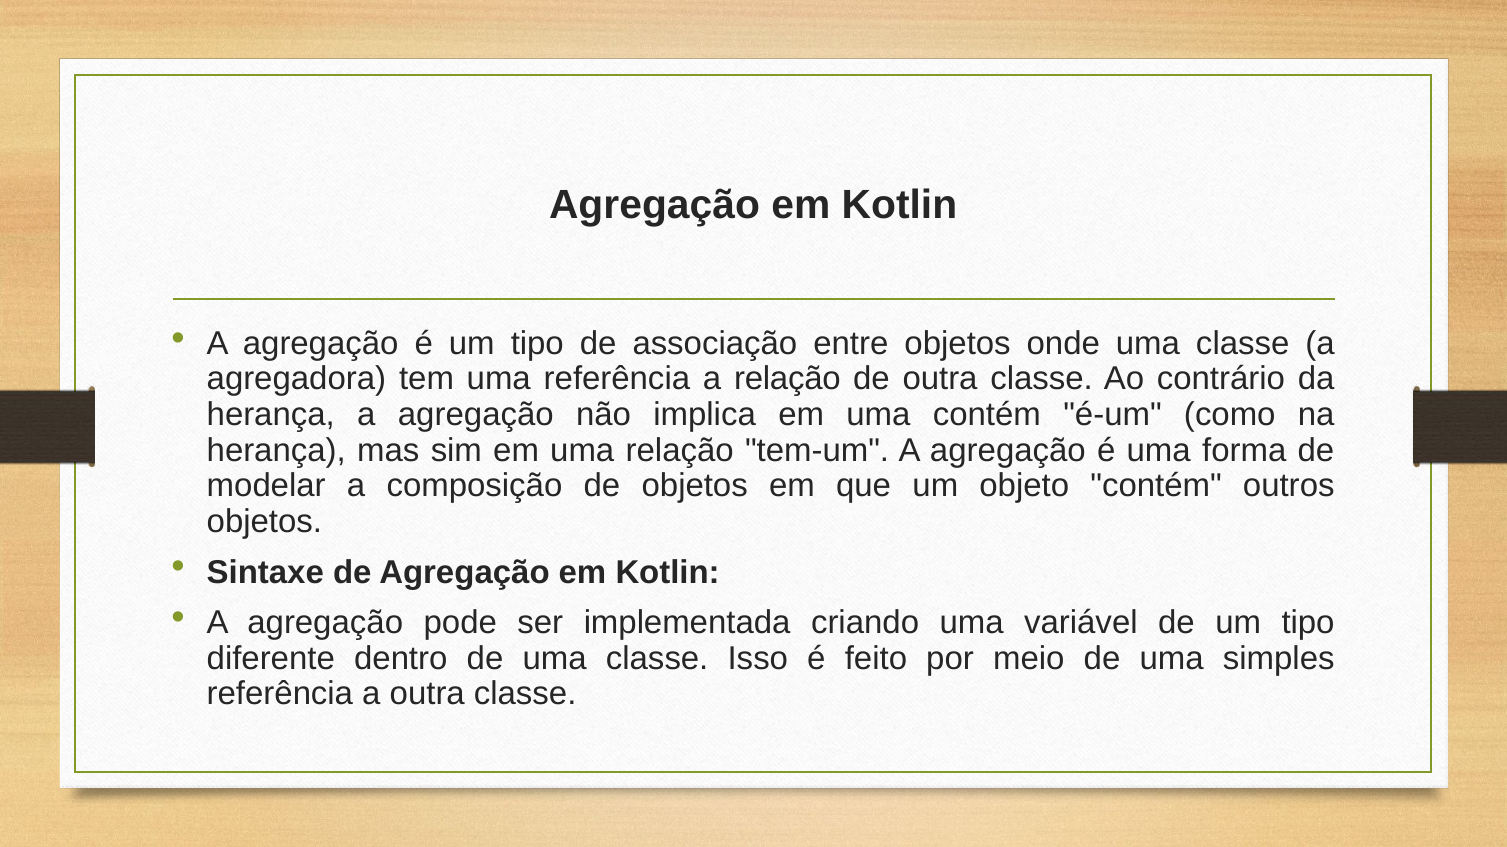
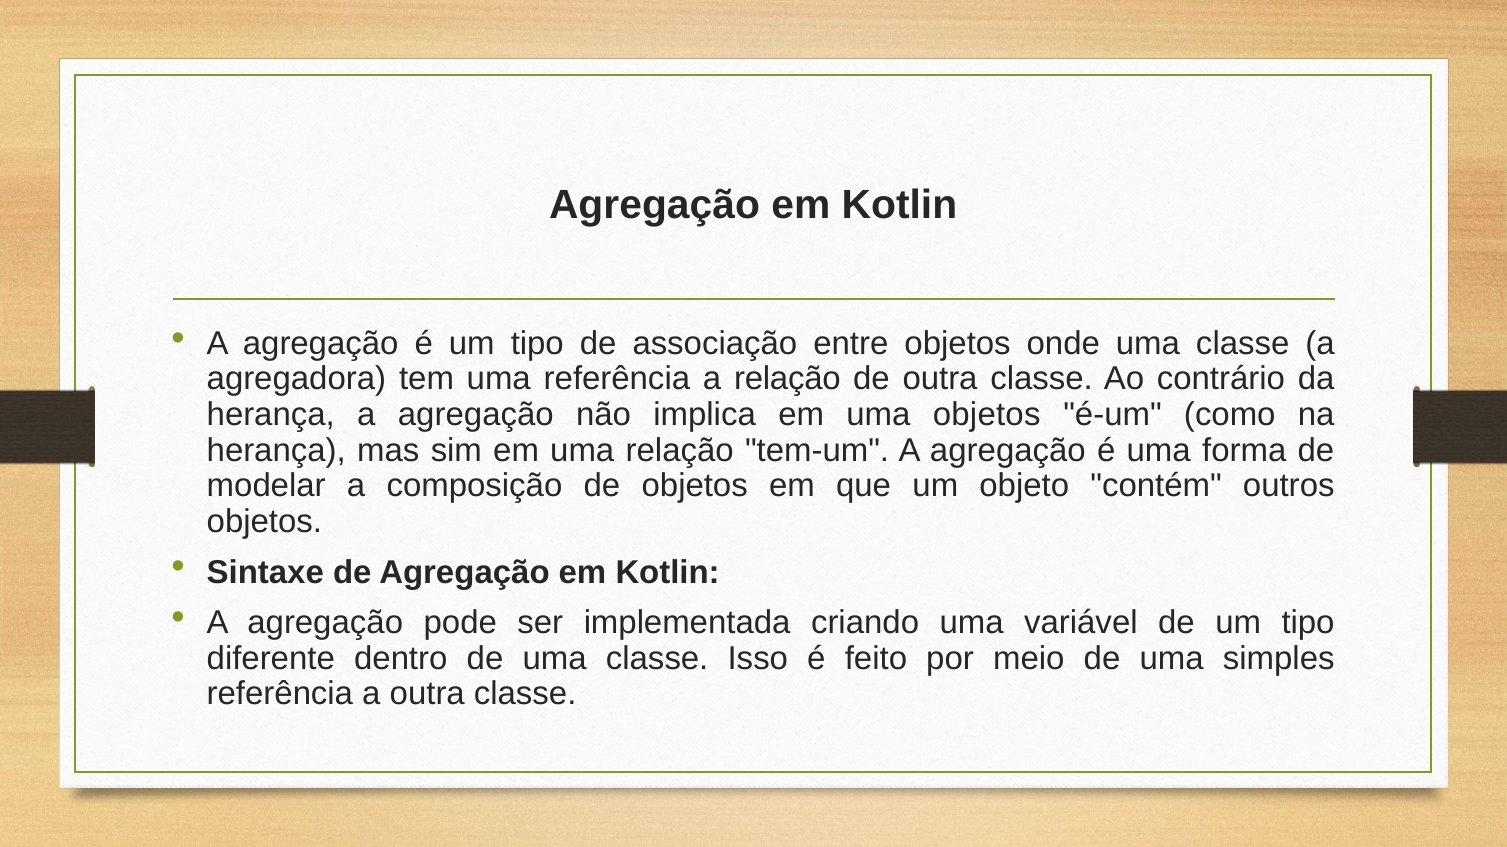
uma contém: contém -> objetos (987, 415)
